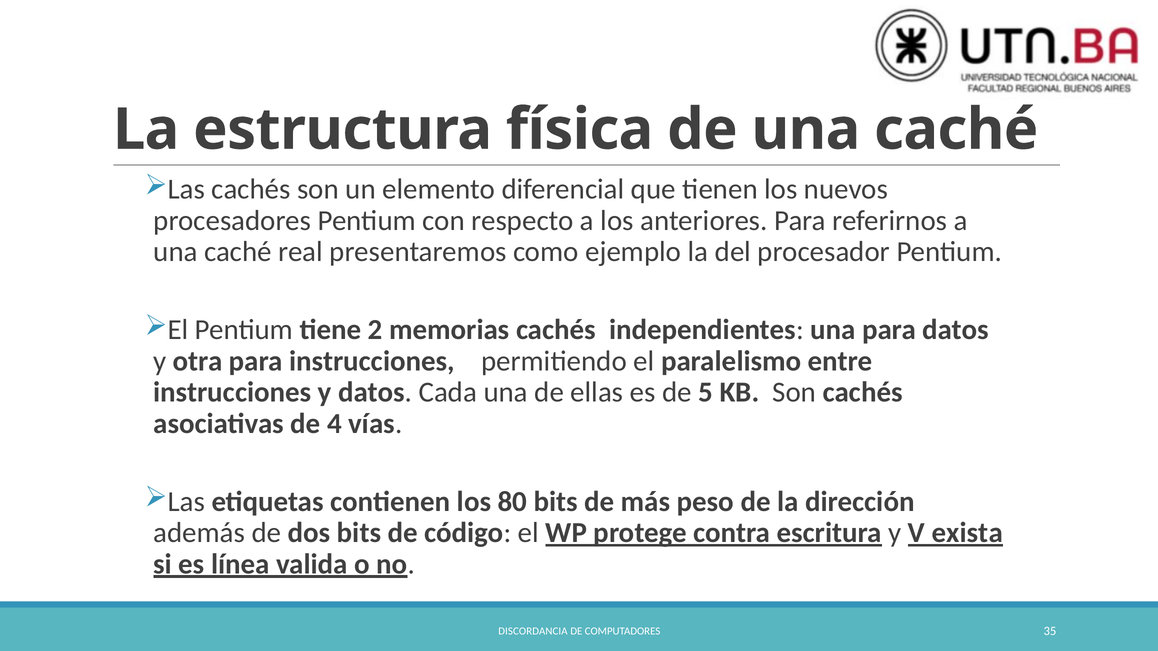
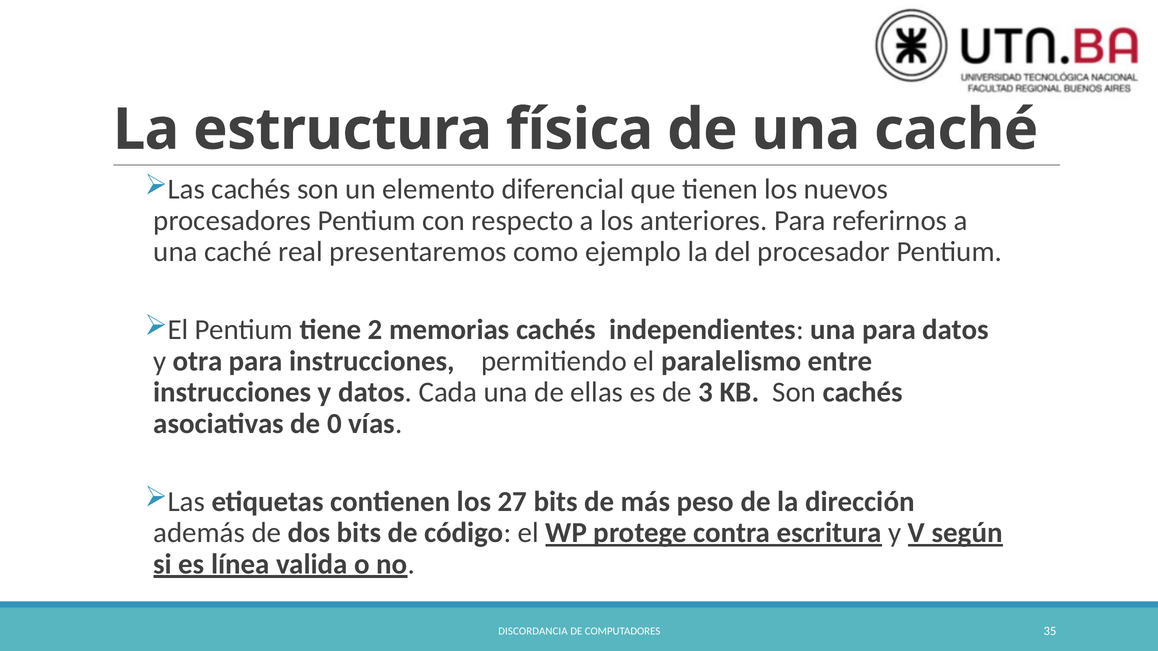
5: 5 -> 3 (706, 393)
4: 4 -> 0 (334, 424)
80: 80 -> 27 (512, 502)
exista: exista -> según (967, 533)
